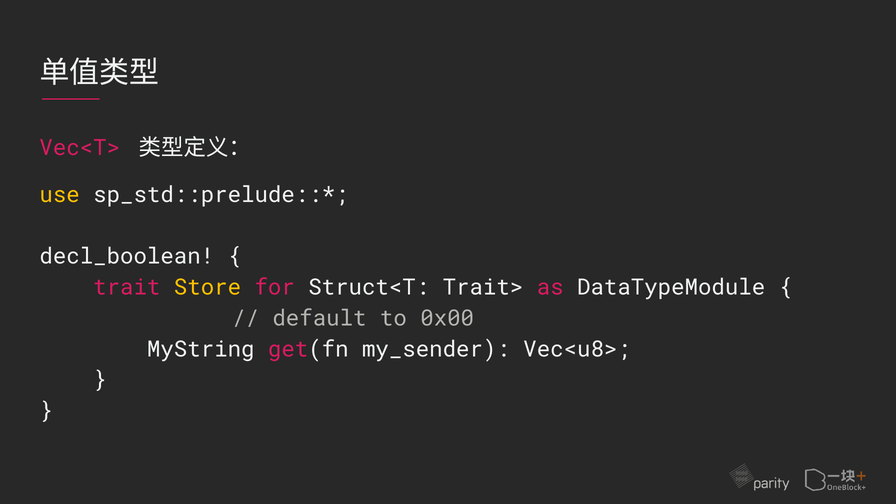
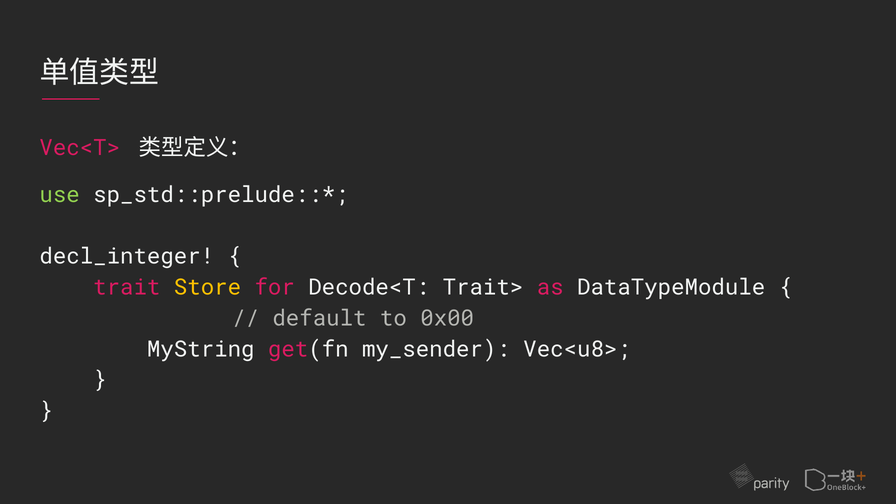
use colour: yellow -> light green (60, 195)
decl_boolean: decl_boolean -> decl_integer (127, 257)
Struct<T: Struct<T -> Decode<T (369, 287)
